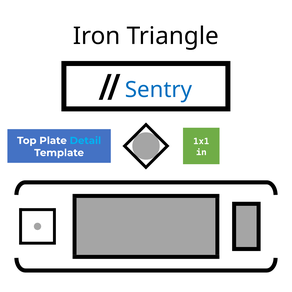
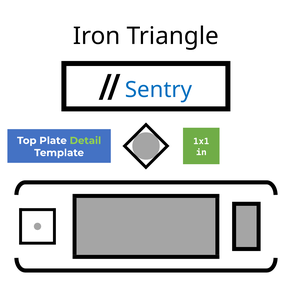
Detail colour: light blue -> light green (85, 141)
